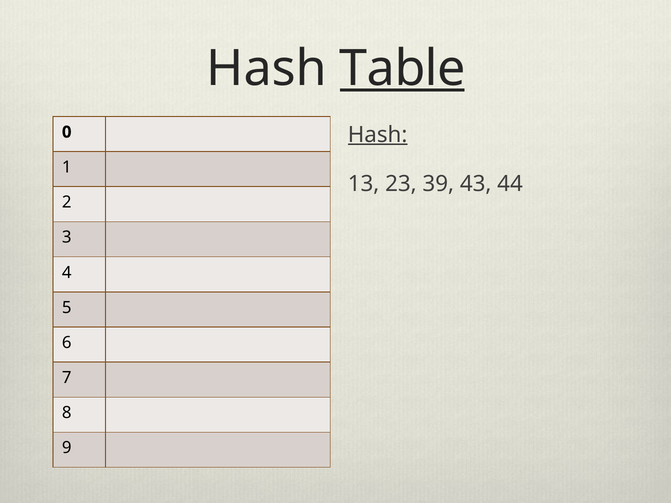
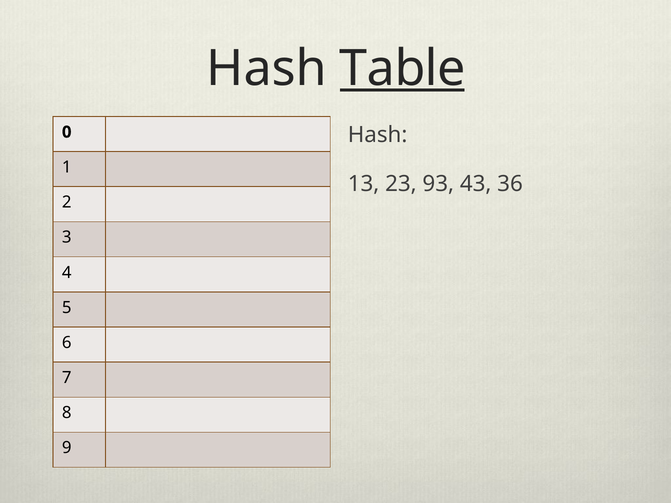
Hash underline: present -> none (378, 135)
39: 39 -> 93 (438, 184)
44: 44 -> 36 (510, 184)
